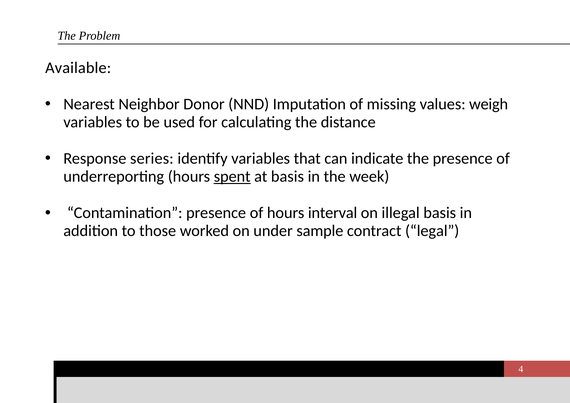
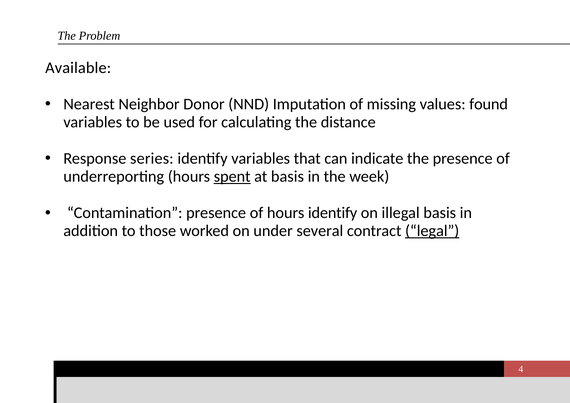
weigh: weigh -> found (489, 104)
hours interval: interval -> identify (333, 213)
sample: sample -> several (320, 231)
legal underline: none -> present (432, 231)
